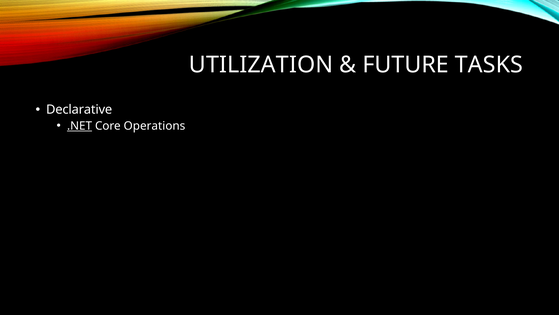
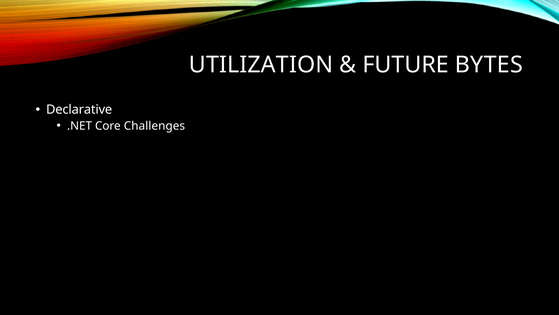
TASKS: TASKS -> BYTES (489, 65)
.NET underline: present -> none (80, 126)
Operations: Operations -> Challenges (154, 126)
